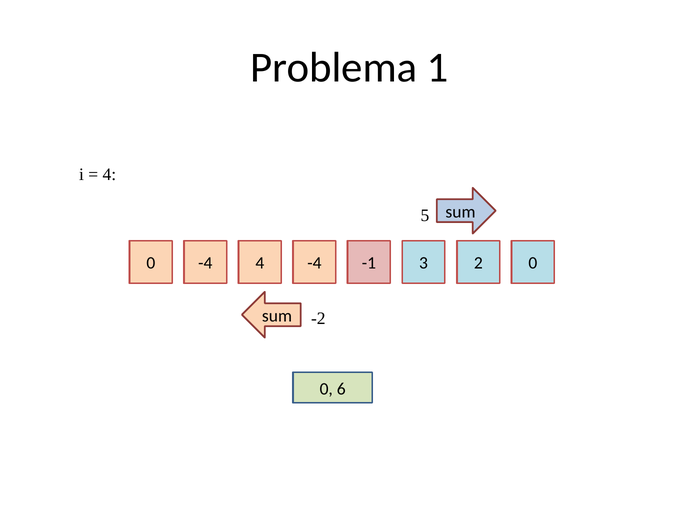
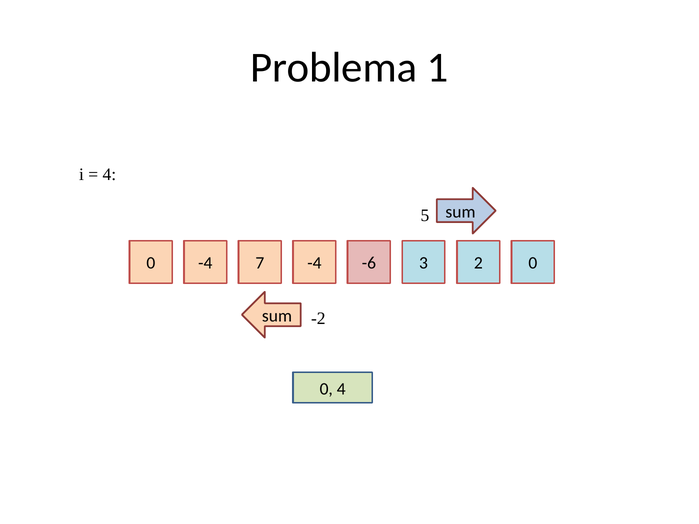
-4 4: 4 -> 7 (260, 263)
-1: -1 -> -6 (369, 263)
0 6: 6 -> 4 (341, 389)
